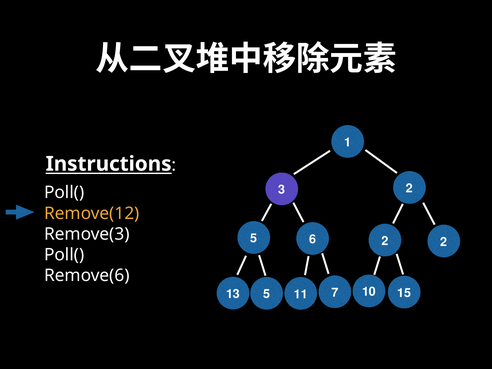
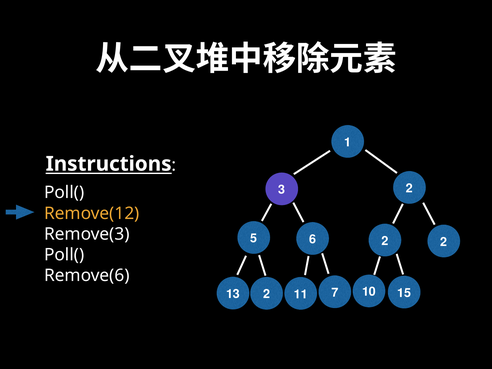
13 5: 5 -> 2 (267, 294)
